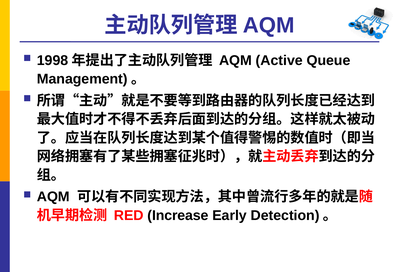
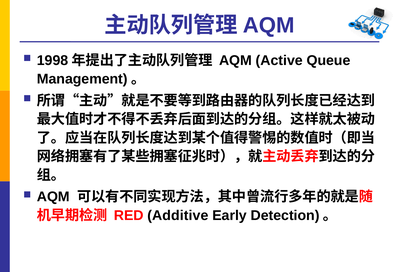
Increase: Increase -> Additive (178, 215)
